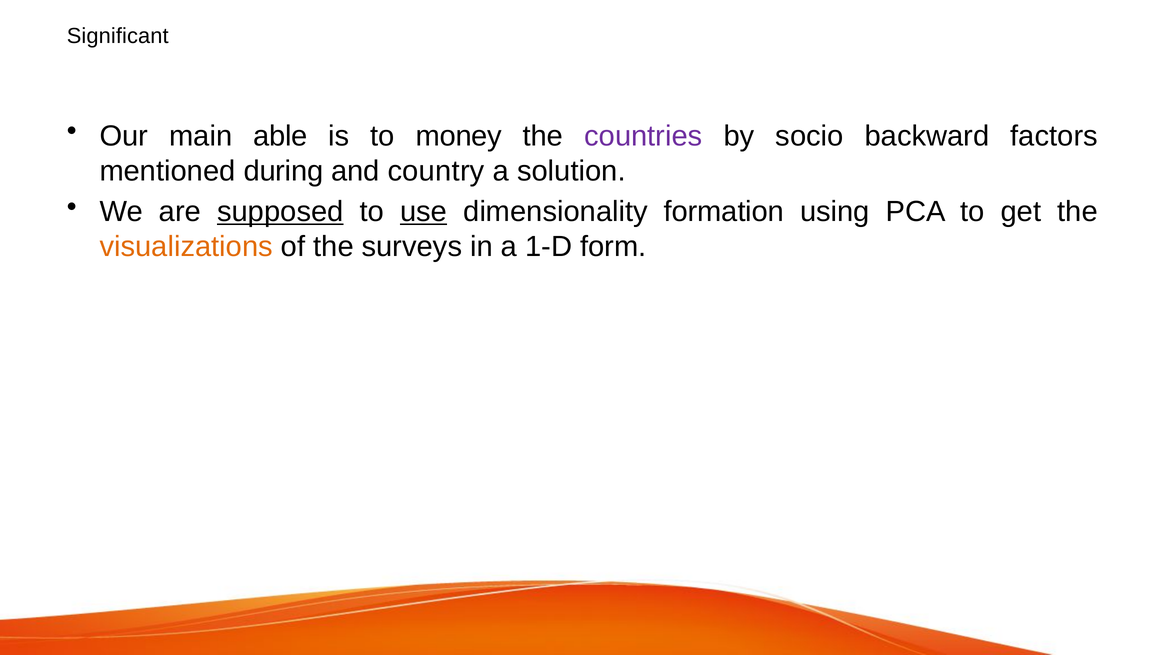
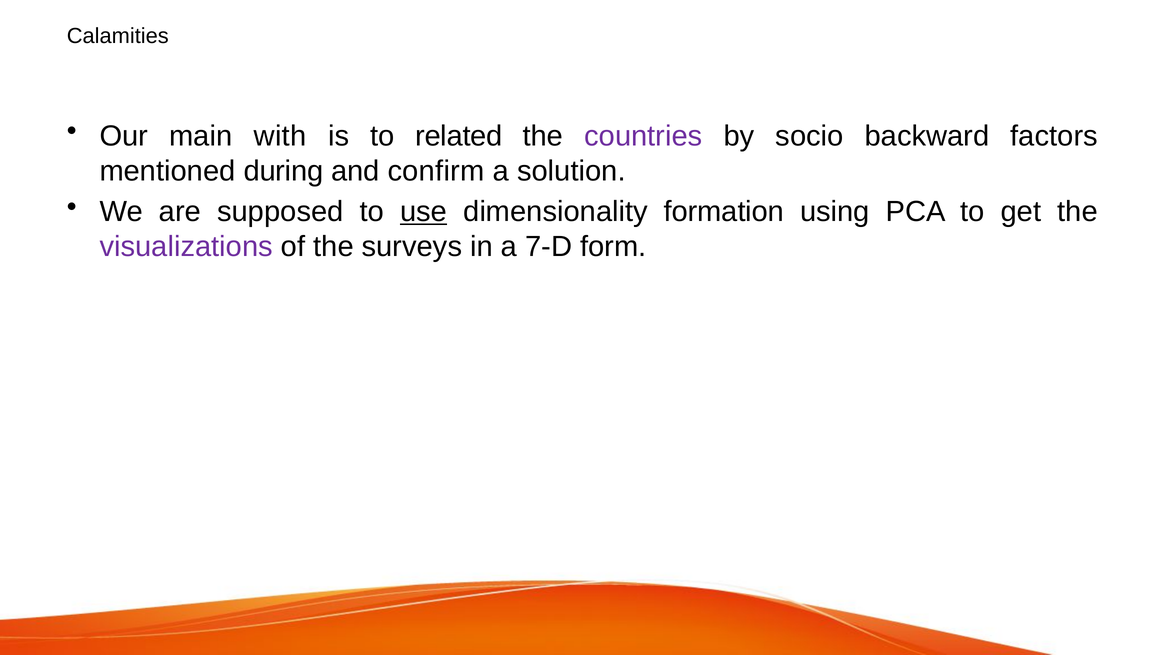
Significant: Significant -> Calamities (118, 36)
able: able -> with (280, 136)
money: money -> related (459, 136)
country: country -> confirm (436, 171)
supposed underline: present -> none (280, 212)
visualizations colour: orange -> purple (186, 247)
1-D: 1-D -> 7-D (549, 247)
